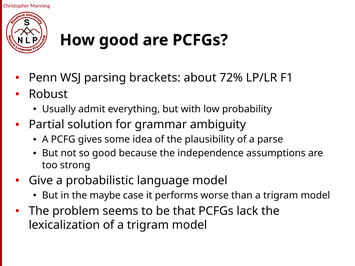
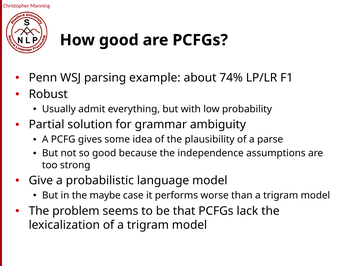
brackets: brackets -> example (155, 78)
72%: 72% -> 74% (231, 78)
